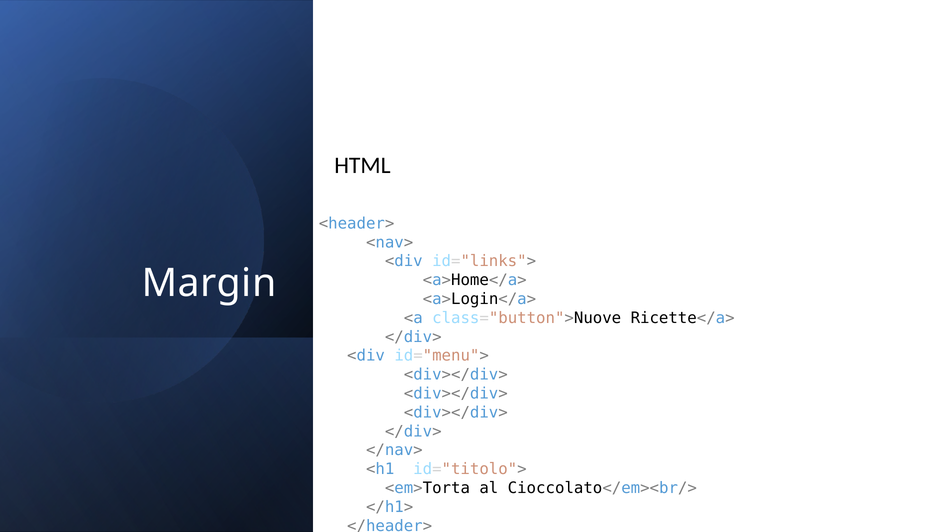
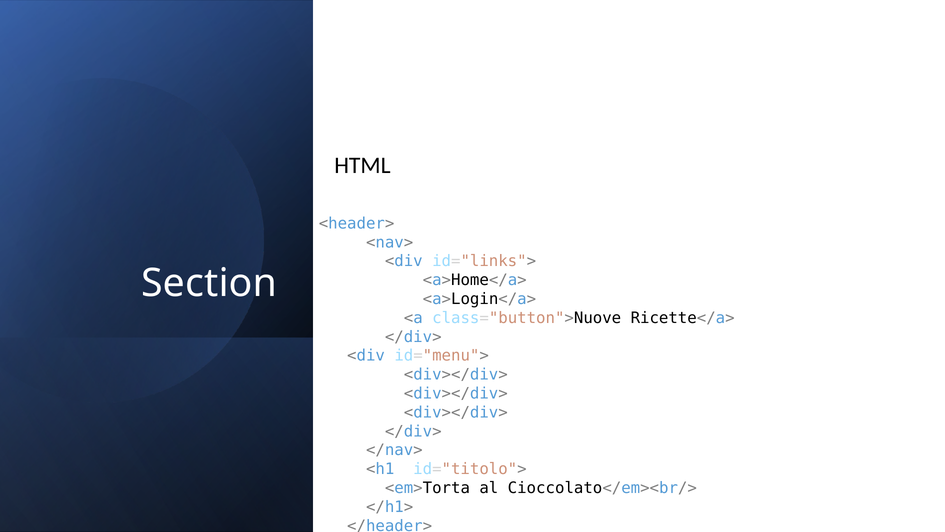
Margin: Margin -> Section (209, 283)
